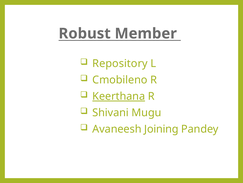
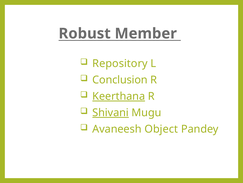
Cmobileno: Cmobileno -> Conclusion (120, 80)
Shivani underline: none -> present (111, 112)
Joining: Joining -> Object (161, 129)
